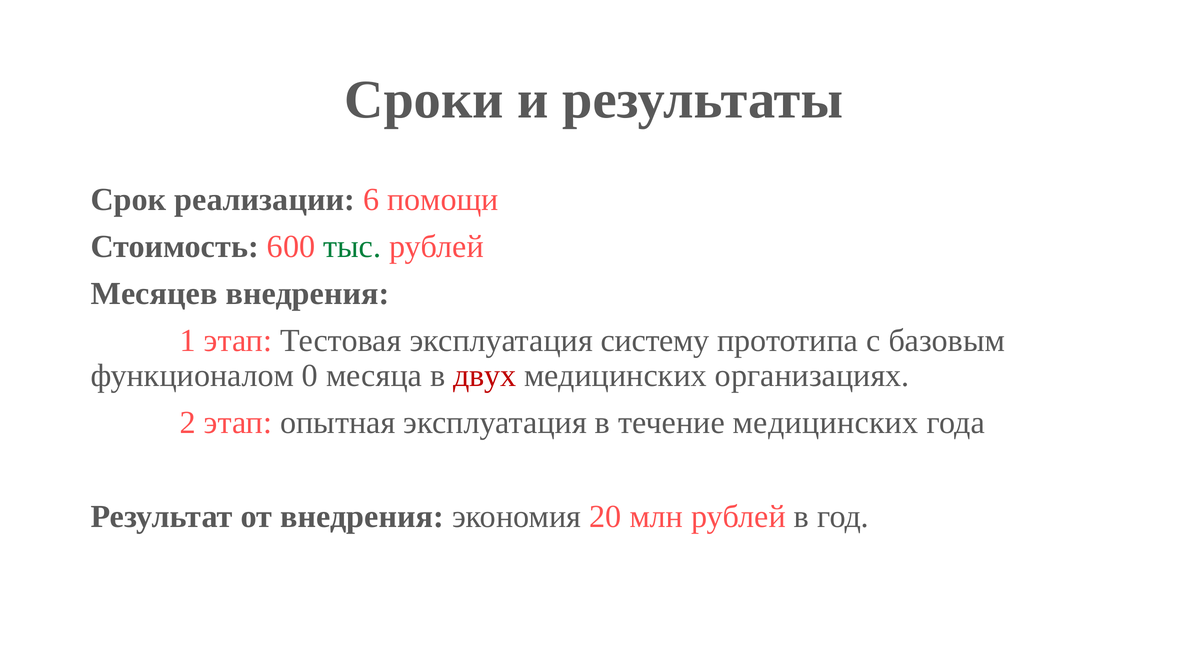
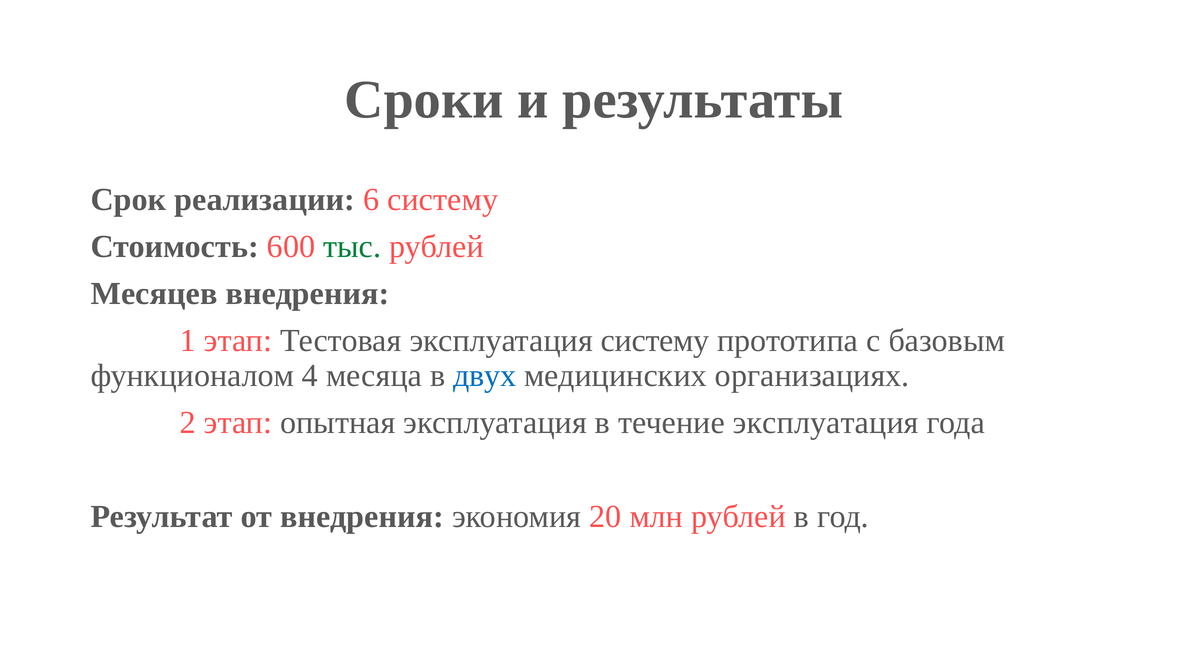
6 помощи: помощи -> систему (443, 200)
0: 0 -> 4 (310, 376)
двух colour: red -> blue (485, 376)
течение медицинских: медицинских -> эксплуатация (826, 423)
